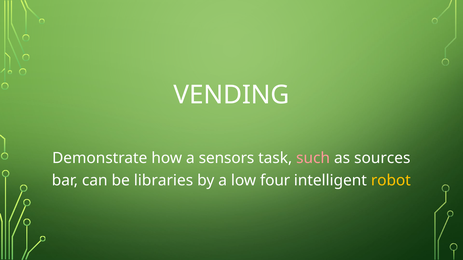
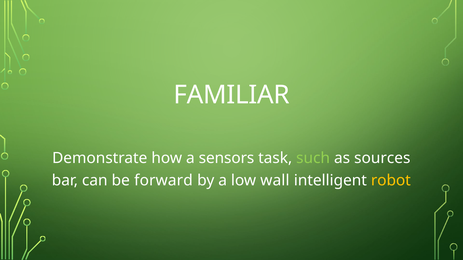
VENDING: VENDING -> FAMILIAR (232, 95)
such colour: pink -> light green (313, 158)
libraries: libraries -> forward (163, 181)
four: four -> wall (275, 181)
